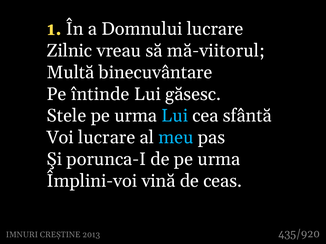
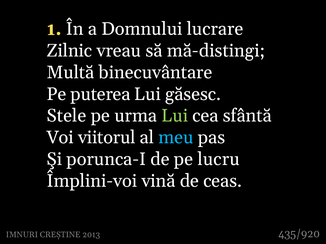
mă-viitorul: mă-viitorul -> mă-distingi (216, 51)
întinde: întinde -> puterea (100, 94)
Lui colour: light blue -> light green (175, 116)
Voi lucrare: lucrare -> viitorul (107, 138)
de pe urma: urma -> lucru (219, 159)
